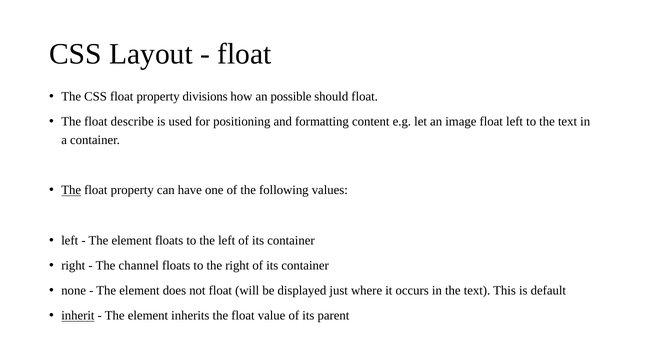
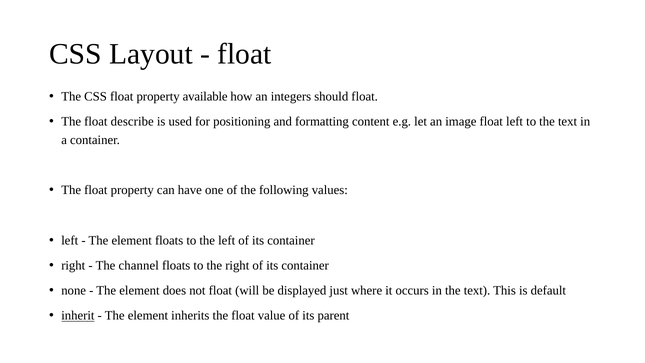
divisions: divisions -> available (205, 97)
possible: possible -> integers (291, 97)
The underline: present -> none (71, 190)
